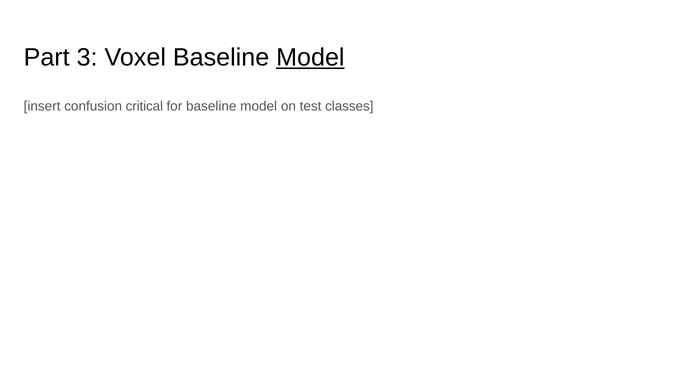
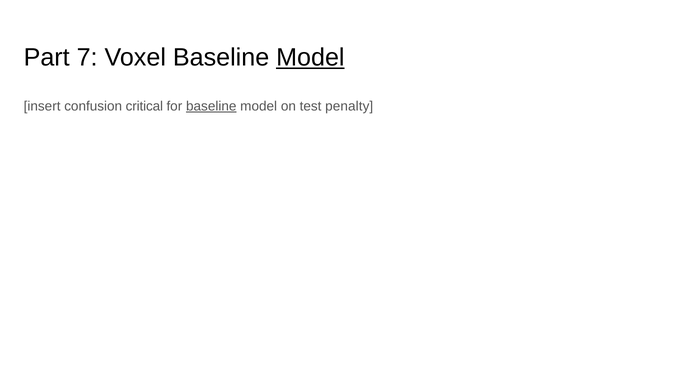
3: 3 -> 7 (87, 58)
baseline underline: none -> present (211, 106)
classes: classes -> penalty (349, 106)
